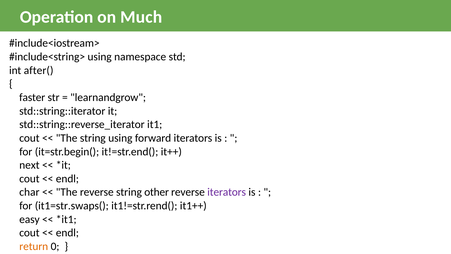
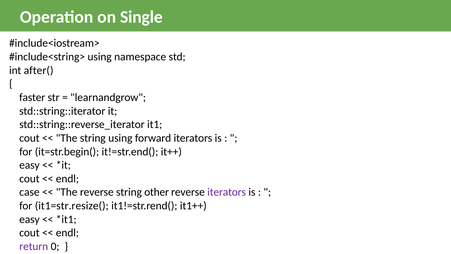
Much: Much -> Single (141, 17)
next: next -> easy (29, 165)
char: char -> case (29, 192)
it1=str.swaps(: it1=str.swaps( -> it1=str.resize( (72, 206)
return colour: orange -> purple (34, 246)
